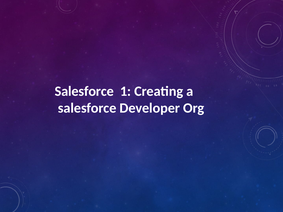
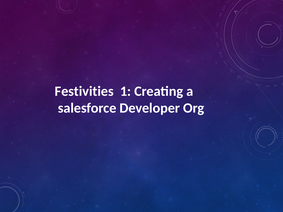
Salesforce: Salesforce -> Festivities (84, 91)
